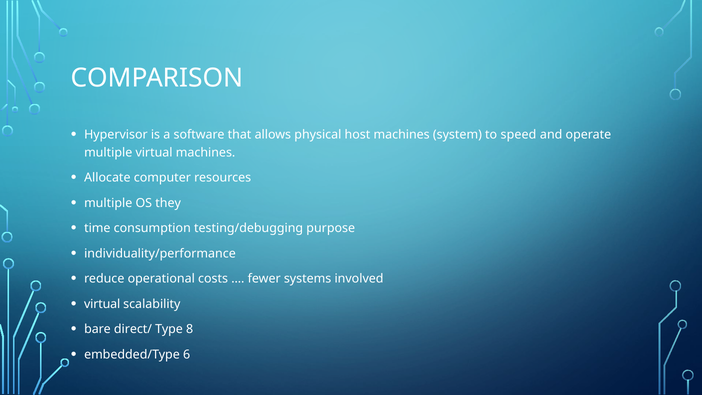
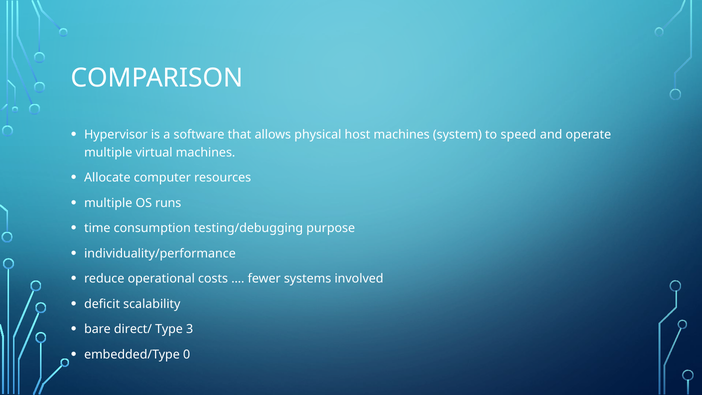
they: they -> runs (168, 203)
virtual: virtual -> deficit (102, 304)
8: 8 -> 3 (190, 329)
6: 6 -> 0 (187, 354)
